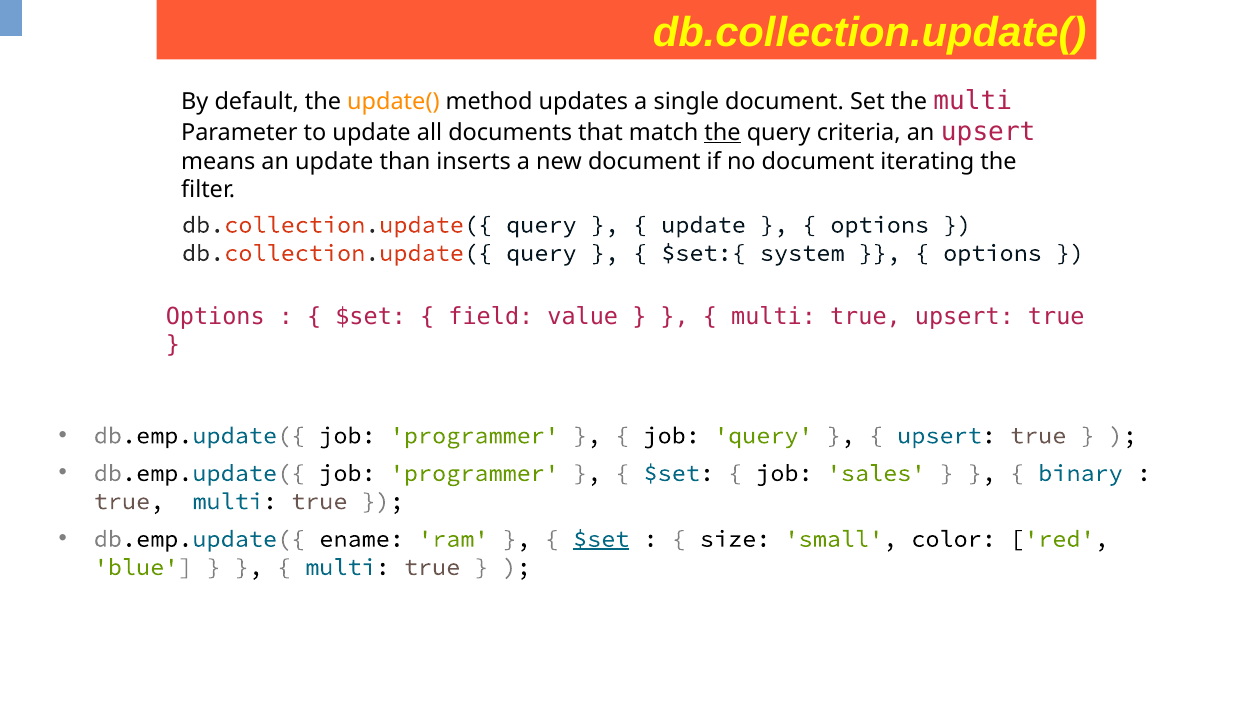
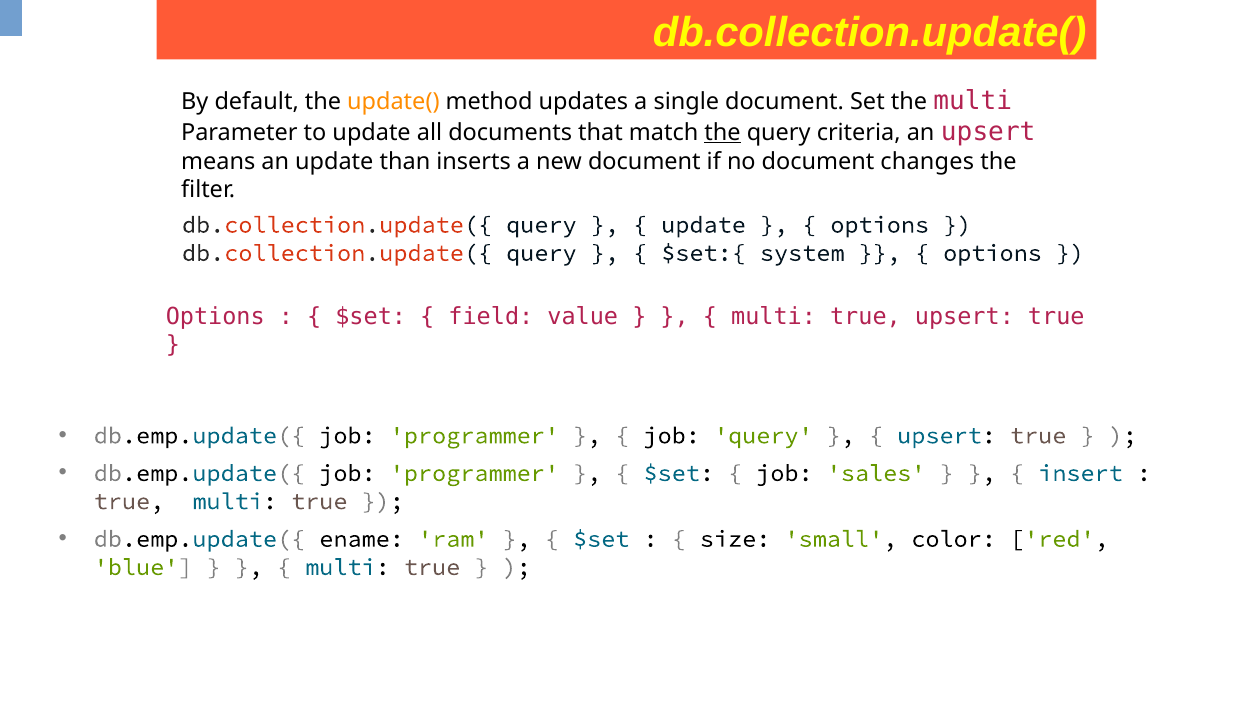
iterating: iterating -> changes (927, 161)
binary: binary -> insert (1081, 473)
$set underline: present -> none (601, 539)
